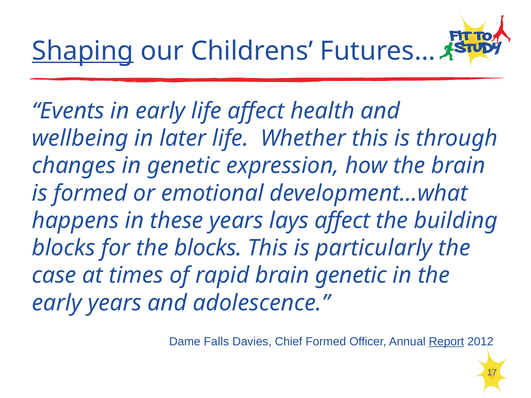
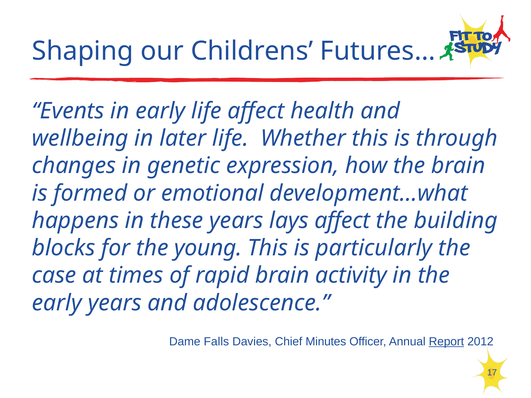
Shaping underline: present -> none (83, 51)
the blocks: blocks -> young (208, 248)
brain genetic: genetic -> activity (351, 276)
Chief Formed: Formed -> Minutes (326, 342)
